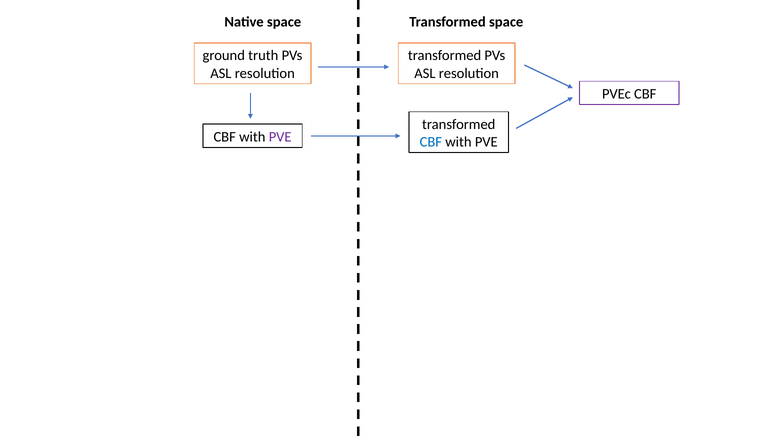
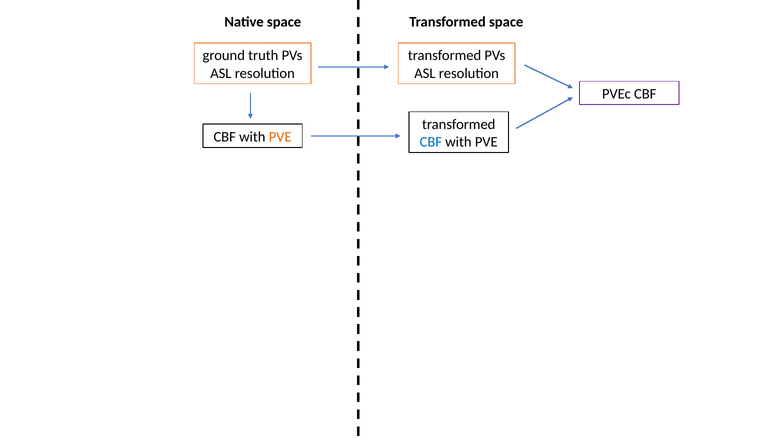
PVE colour: purple -> orange (280, 137)
